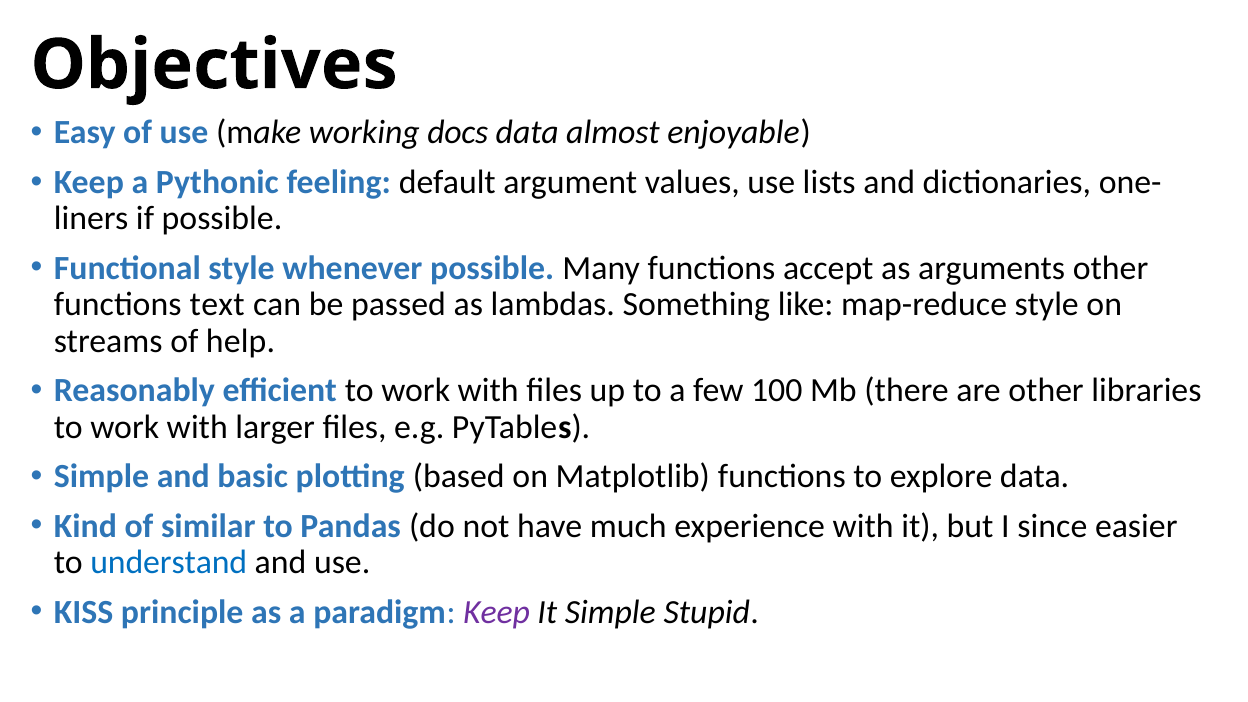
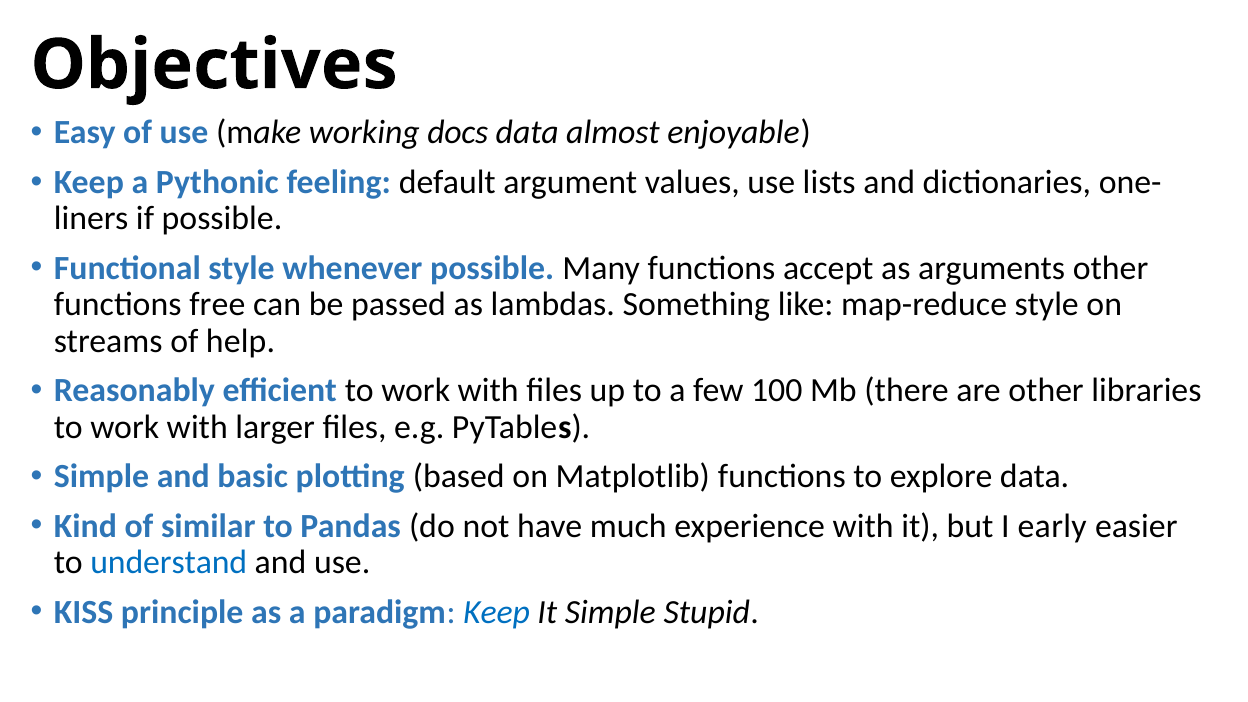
text: text -> free (217, 305)
since: since -> early (1052, 526)
Keep colour: purple -> blue (497, 612)
